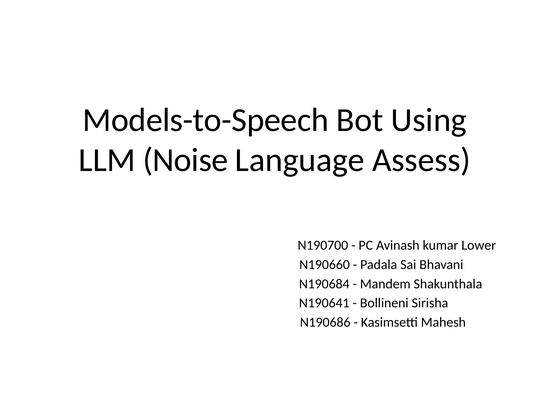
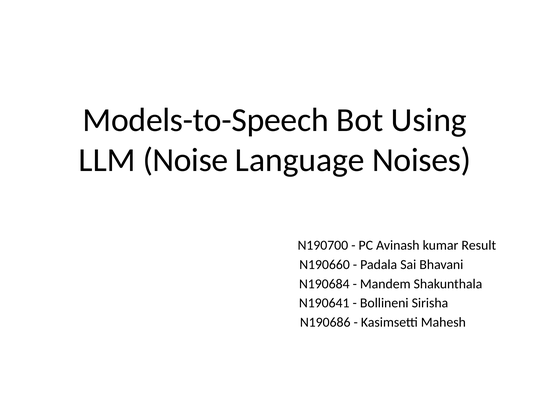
Assess: Assess -> Noises (422, 160)
Lower: Lower -> Result (479, 246)
